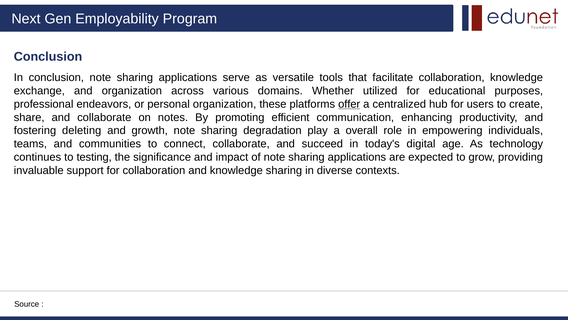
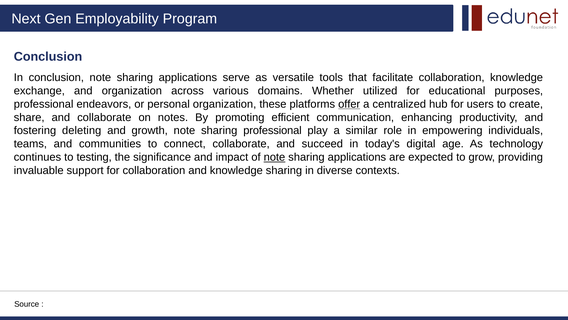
sharing degradation: degradation -> professional (272, 130)
overall: overall -> similar (362, 130)
note underline: none -> present (274, 157)
